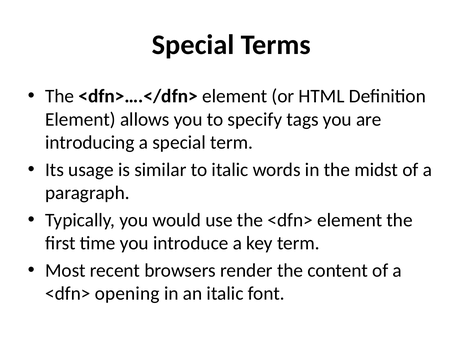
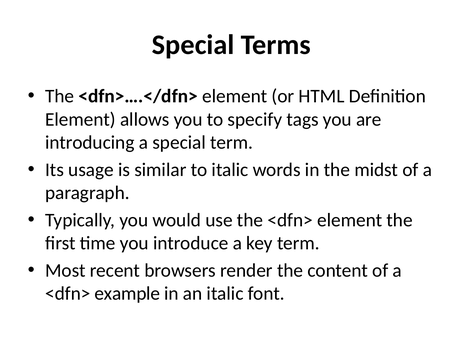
opening: opening -> example (127, 294)
